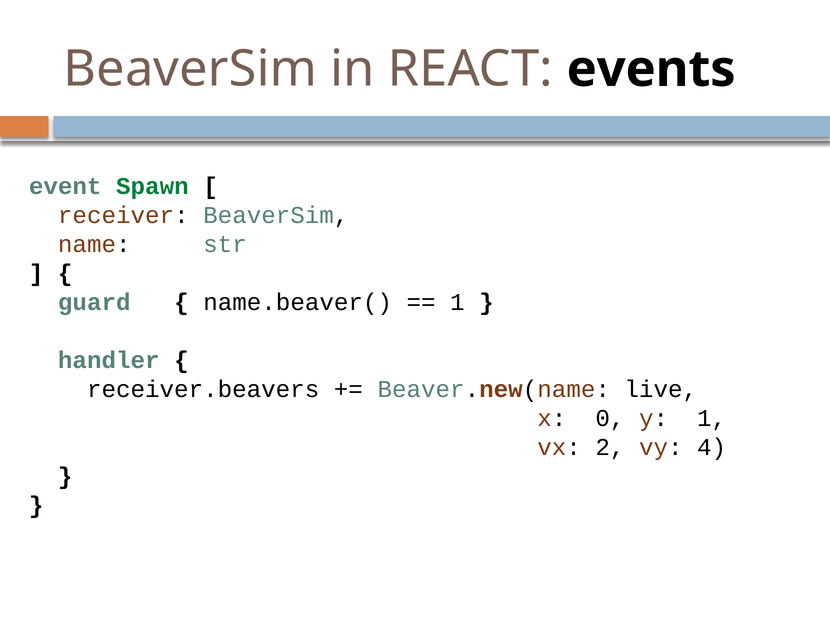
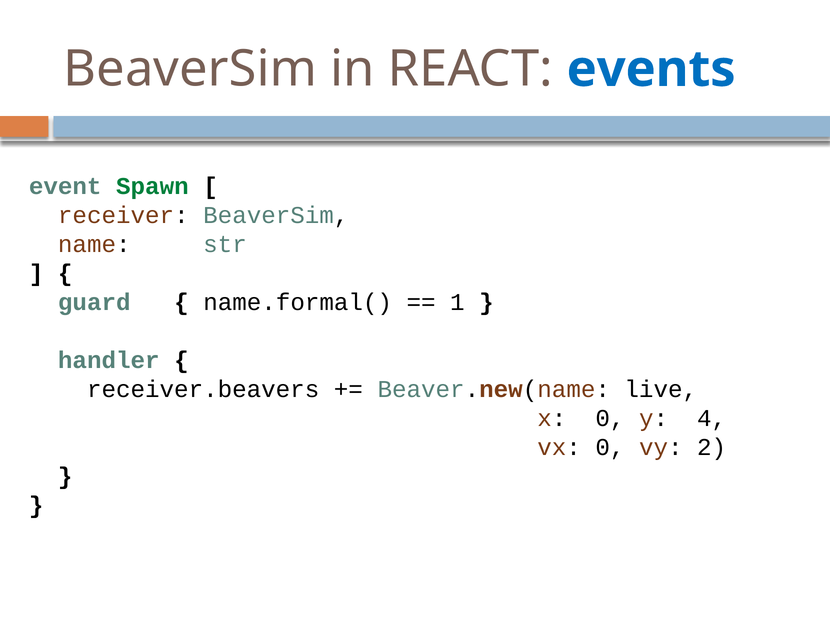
events colour: black -> blue (651, 69)
name.beaver(: name.beaver( -> name.formal( (298, 302)
y 1: 1 -> 4 (712, 419)
vx 2: 2 -> 0 (610, 448)
4: 4 -> 2 (712, 448)
